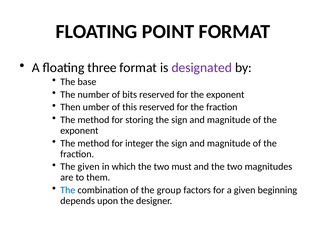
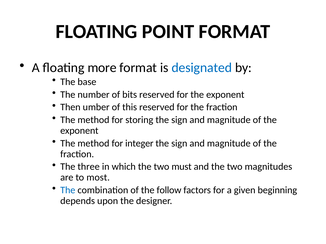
three: three -> more (102, 68)
designated colour: purple -> blue (202, 68)
The given: given -> three (89, 167)
them: them -> most (98, 178)
group: group -> follow (169, 190)
